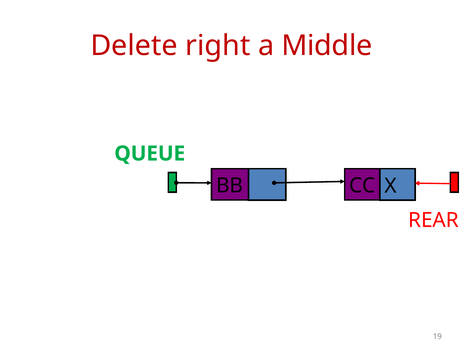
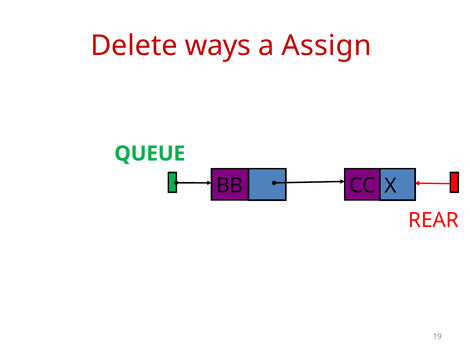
right: right -> ways (218, 45)
Middle: Middle -> Assign (327, 45)
